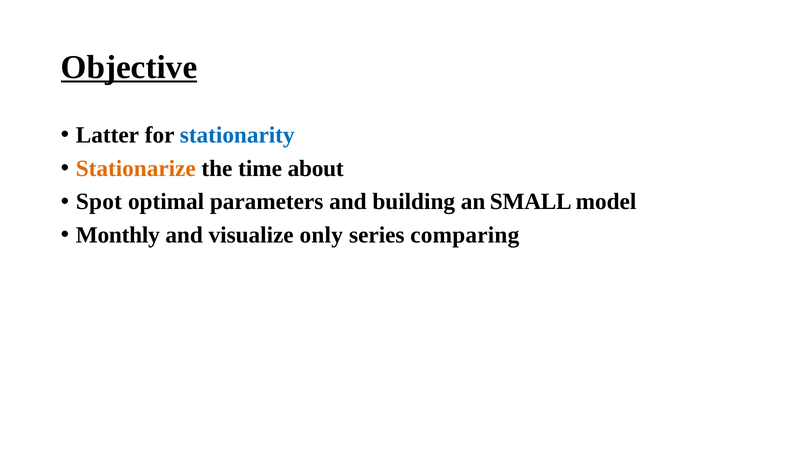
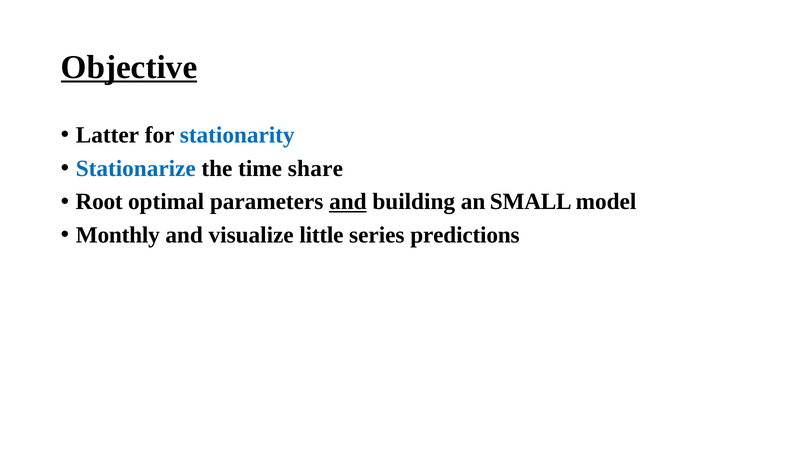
Stationarize colour: orange -> blue (136, 168)
about: about -> share (315, 168)
Spot: Spot -> Root (99, 202)
and underline: none -> present (348, 202)
only: only -> little (321, 235)
comparing: comparing -> predictions (465, 235)
